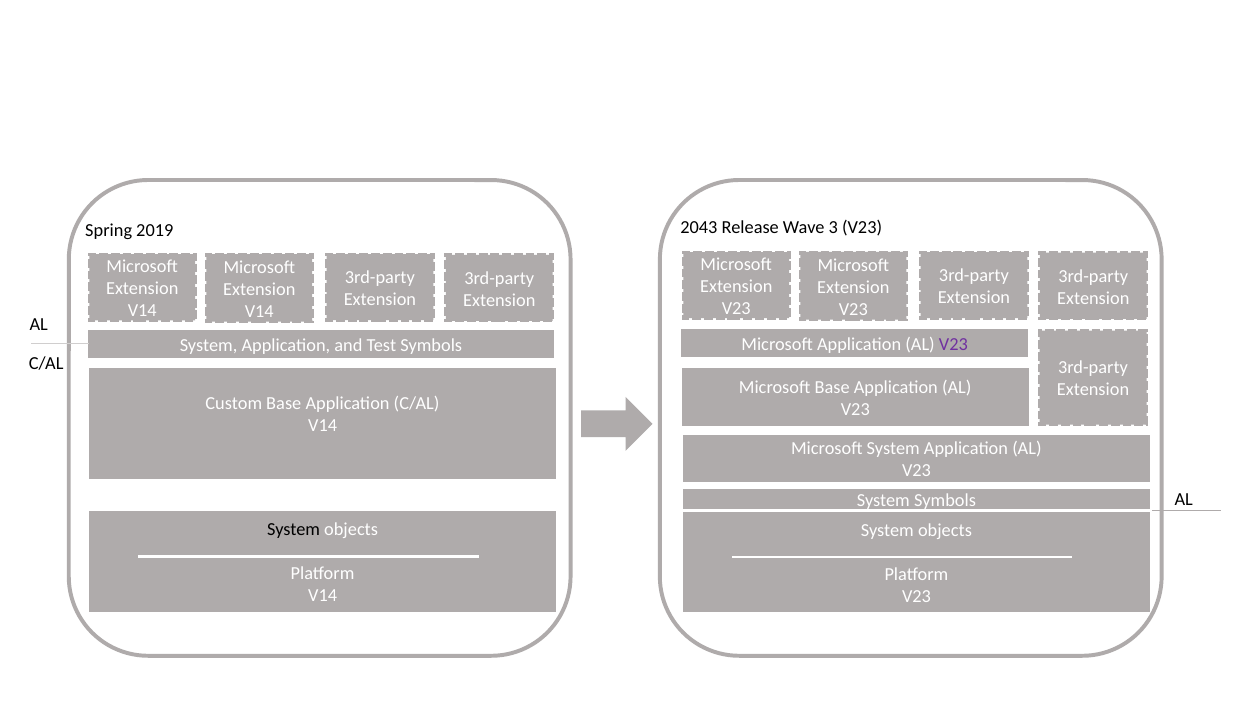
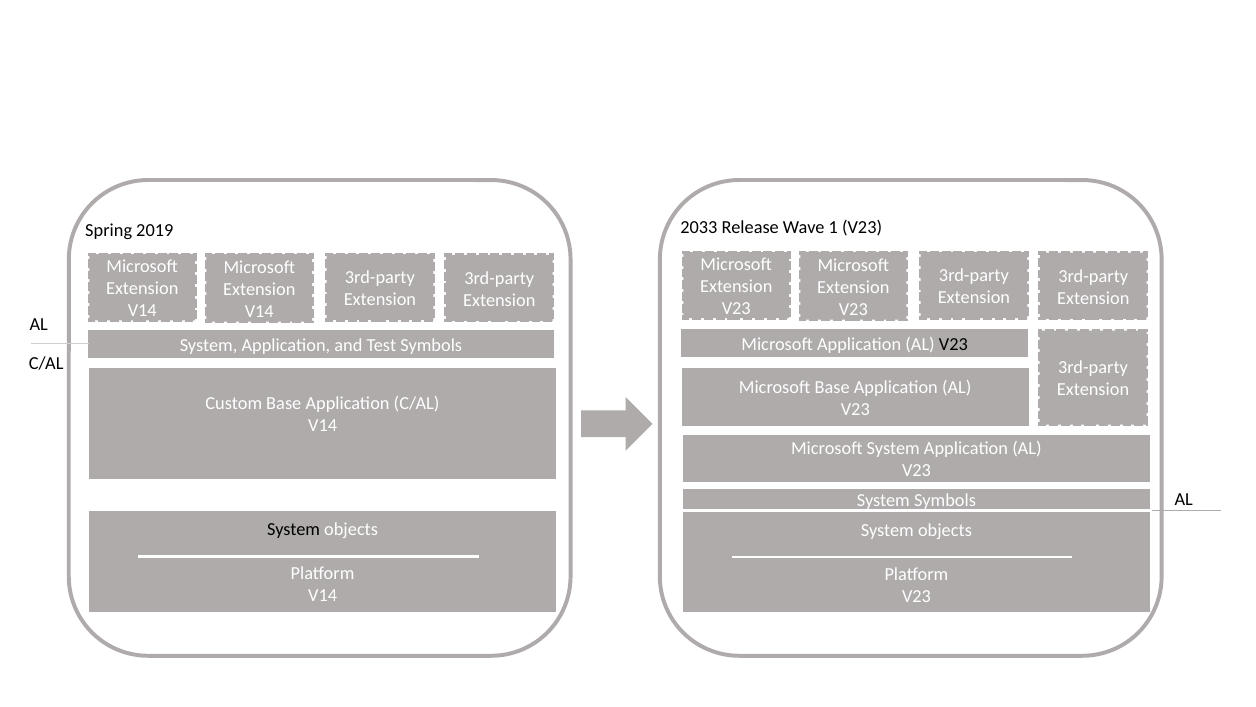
2043: 2043 -> 2033 (699, 228)
3: 3 -> 1 (833, 228)
V23 colour: purple -> black (953, 344)
